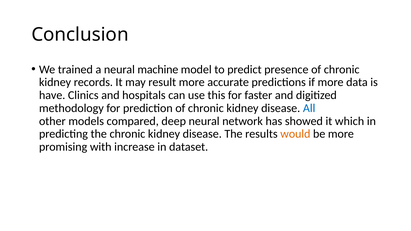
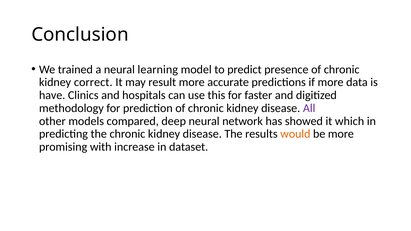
machine: machine -> learning (158, 69)
records: records -> correct (93, 82)
All colour: blue -> purple (309, 108)
